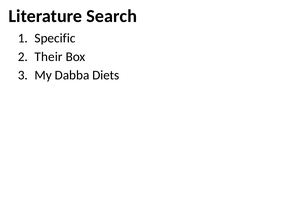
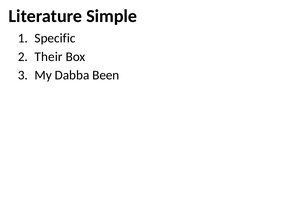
Search: Search -> Simple (112, 16)
Diets: Diets -> Been (106, 75)
